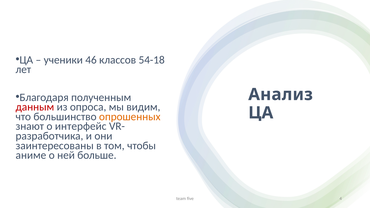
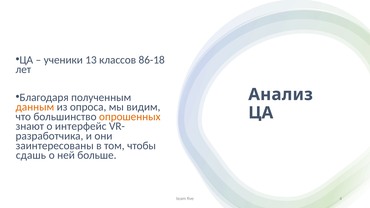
46: 46 -> 13 (91, 60)
54-18: 54-18 -> 86-18 (152, 60)
данным colour: red -> orange (35, 107)
аниме: аниме -> сдашь (31, 155)
